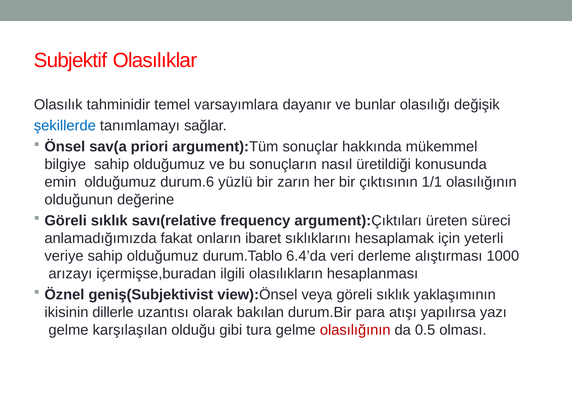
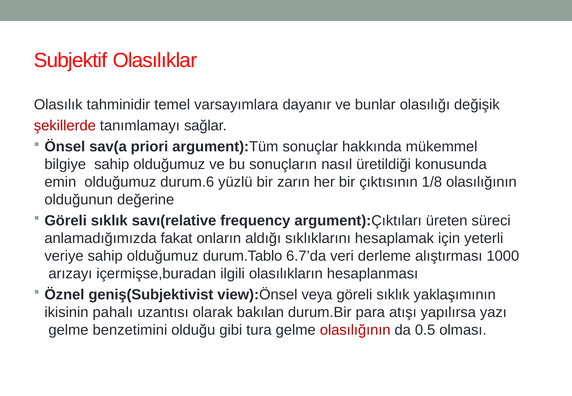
şekillerde colour: blue -> red (65, 126)
1/1: 1/1 -> 1/8 (432, 182)
ibaret: ibaret -> aldığı (263, 238)
6.4’da: 6.4’da -> 6.7’da (306, 256)
dillerle: dillerle -> pahalı (113, 312)
karşılaşılan: karşılaşılan -> benzetimini (130, 330)
